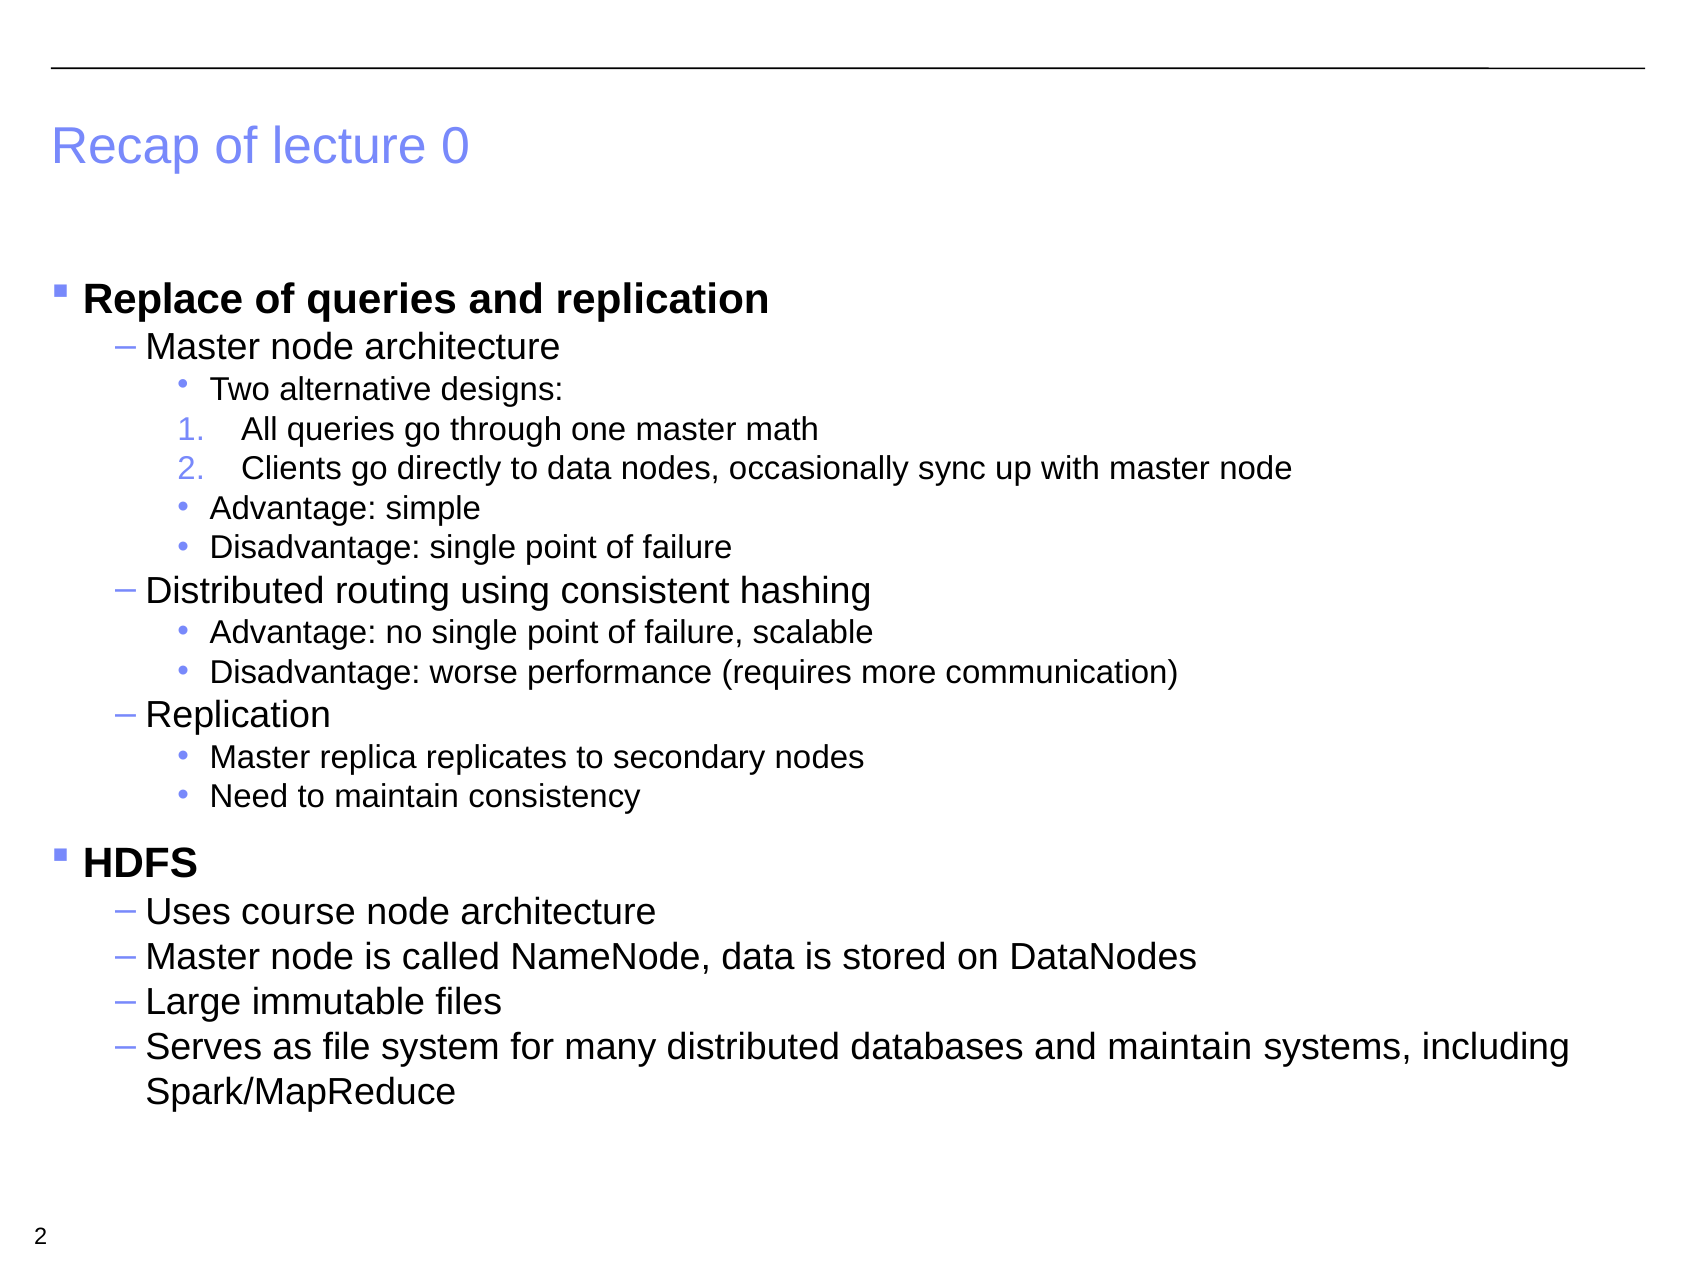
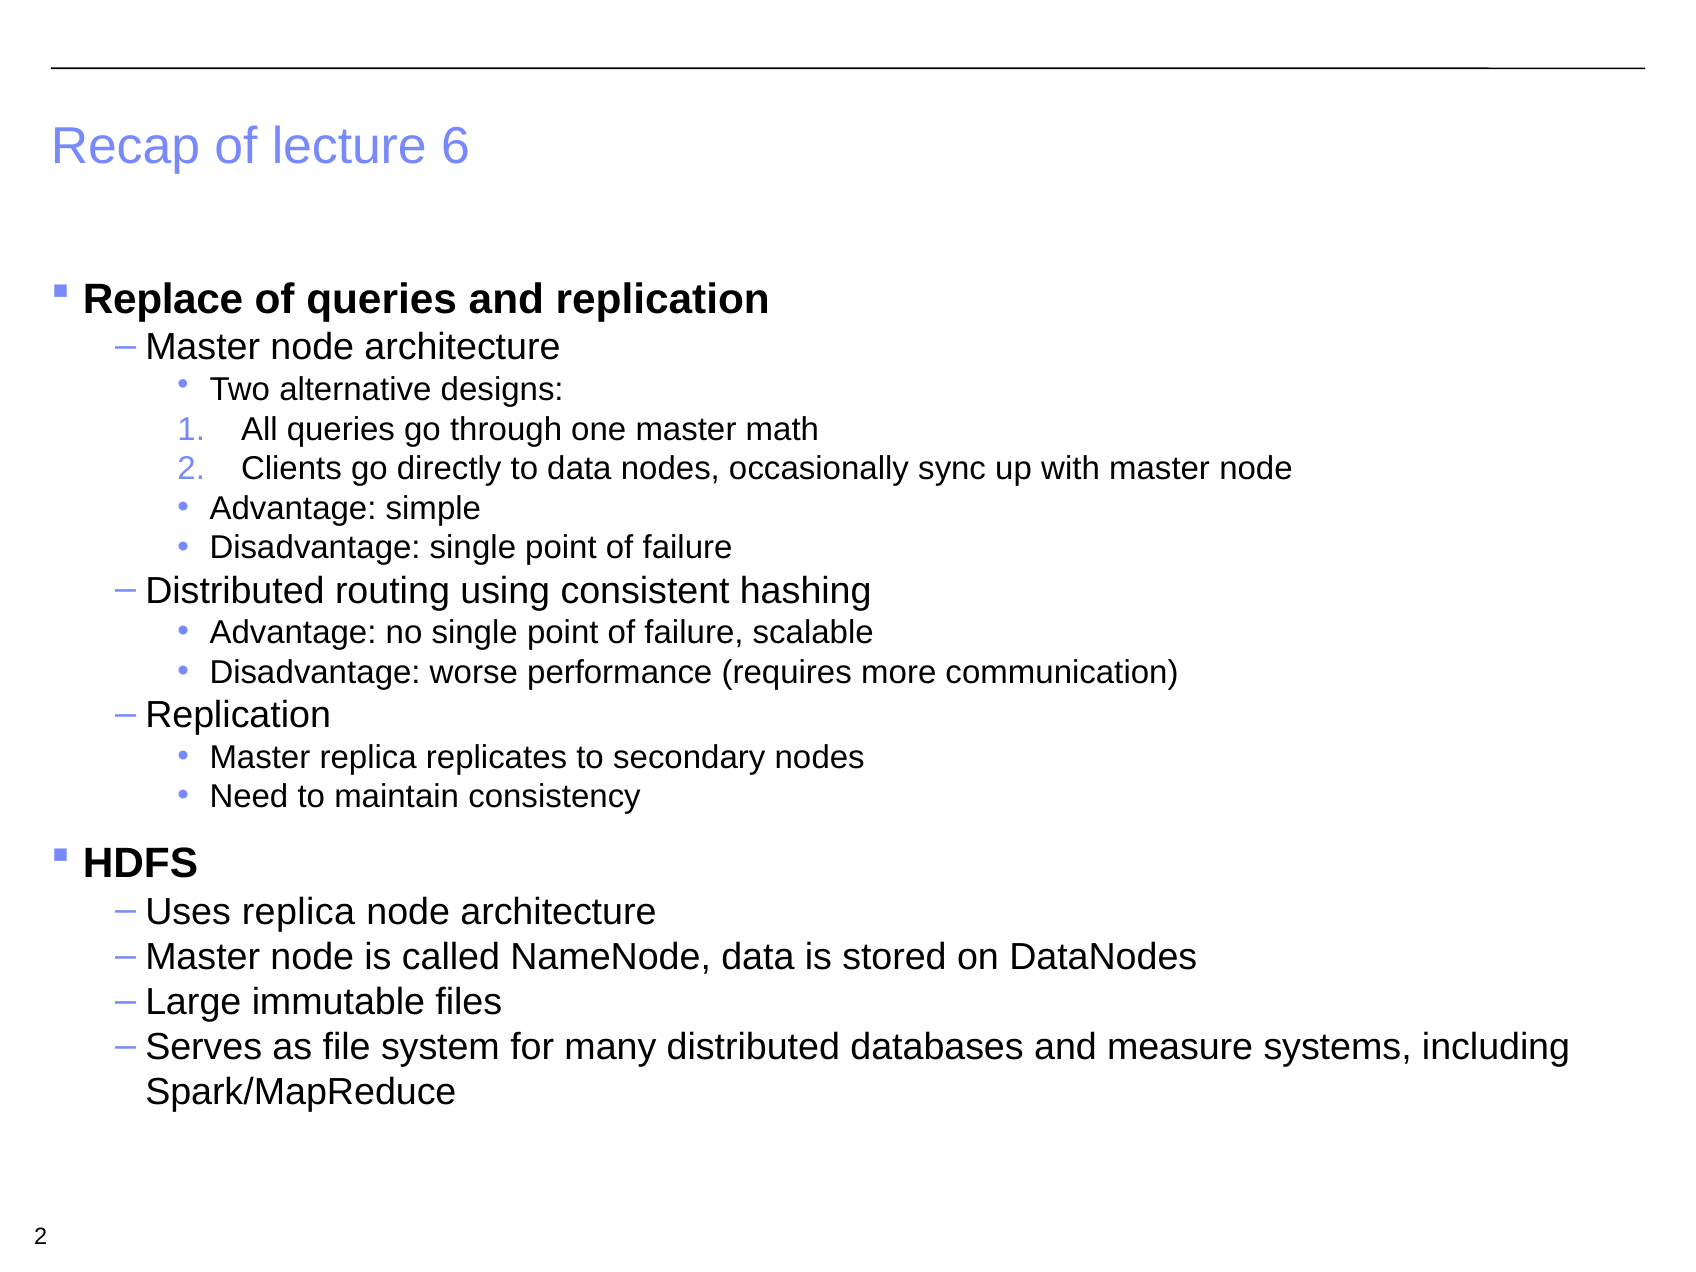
0: 0 -> 6 (455, 146)
Uses course: course -> replica (298, 912)
and maintain: maintain -> measure (1180, 1047)
